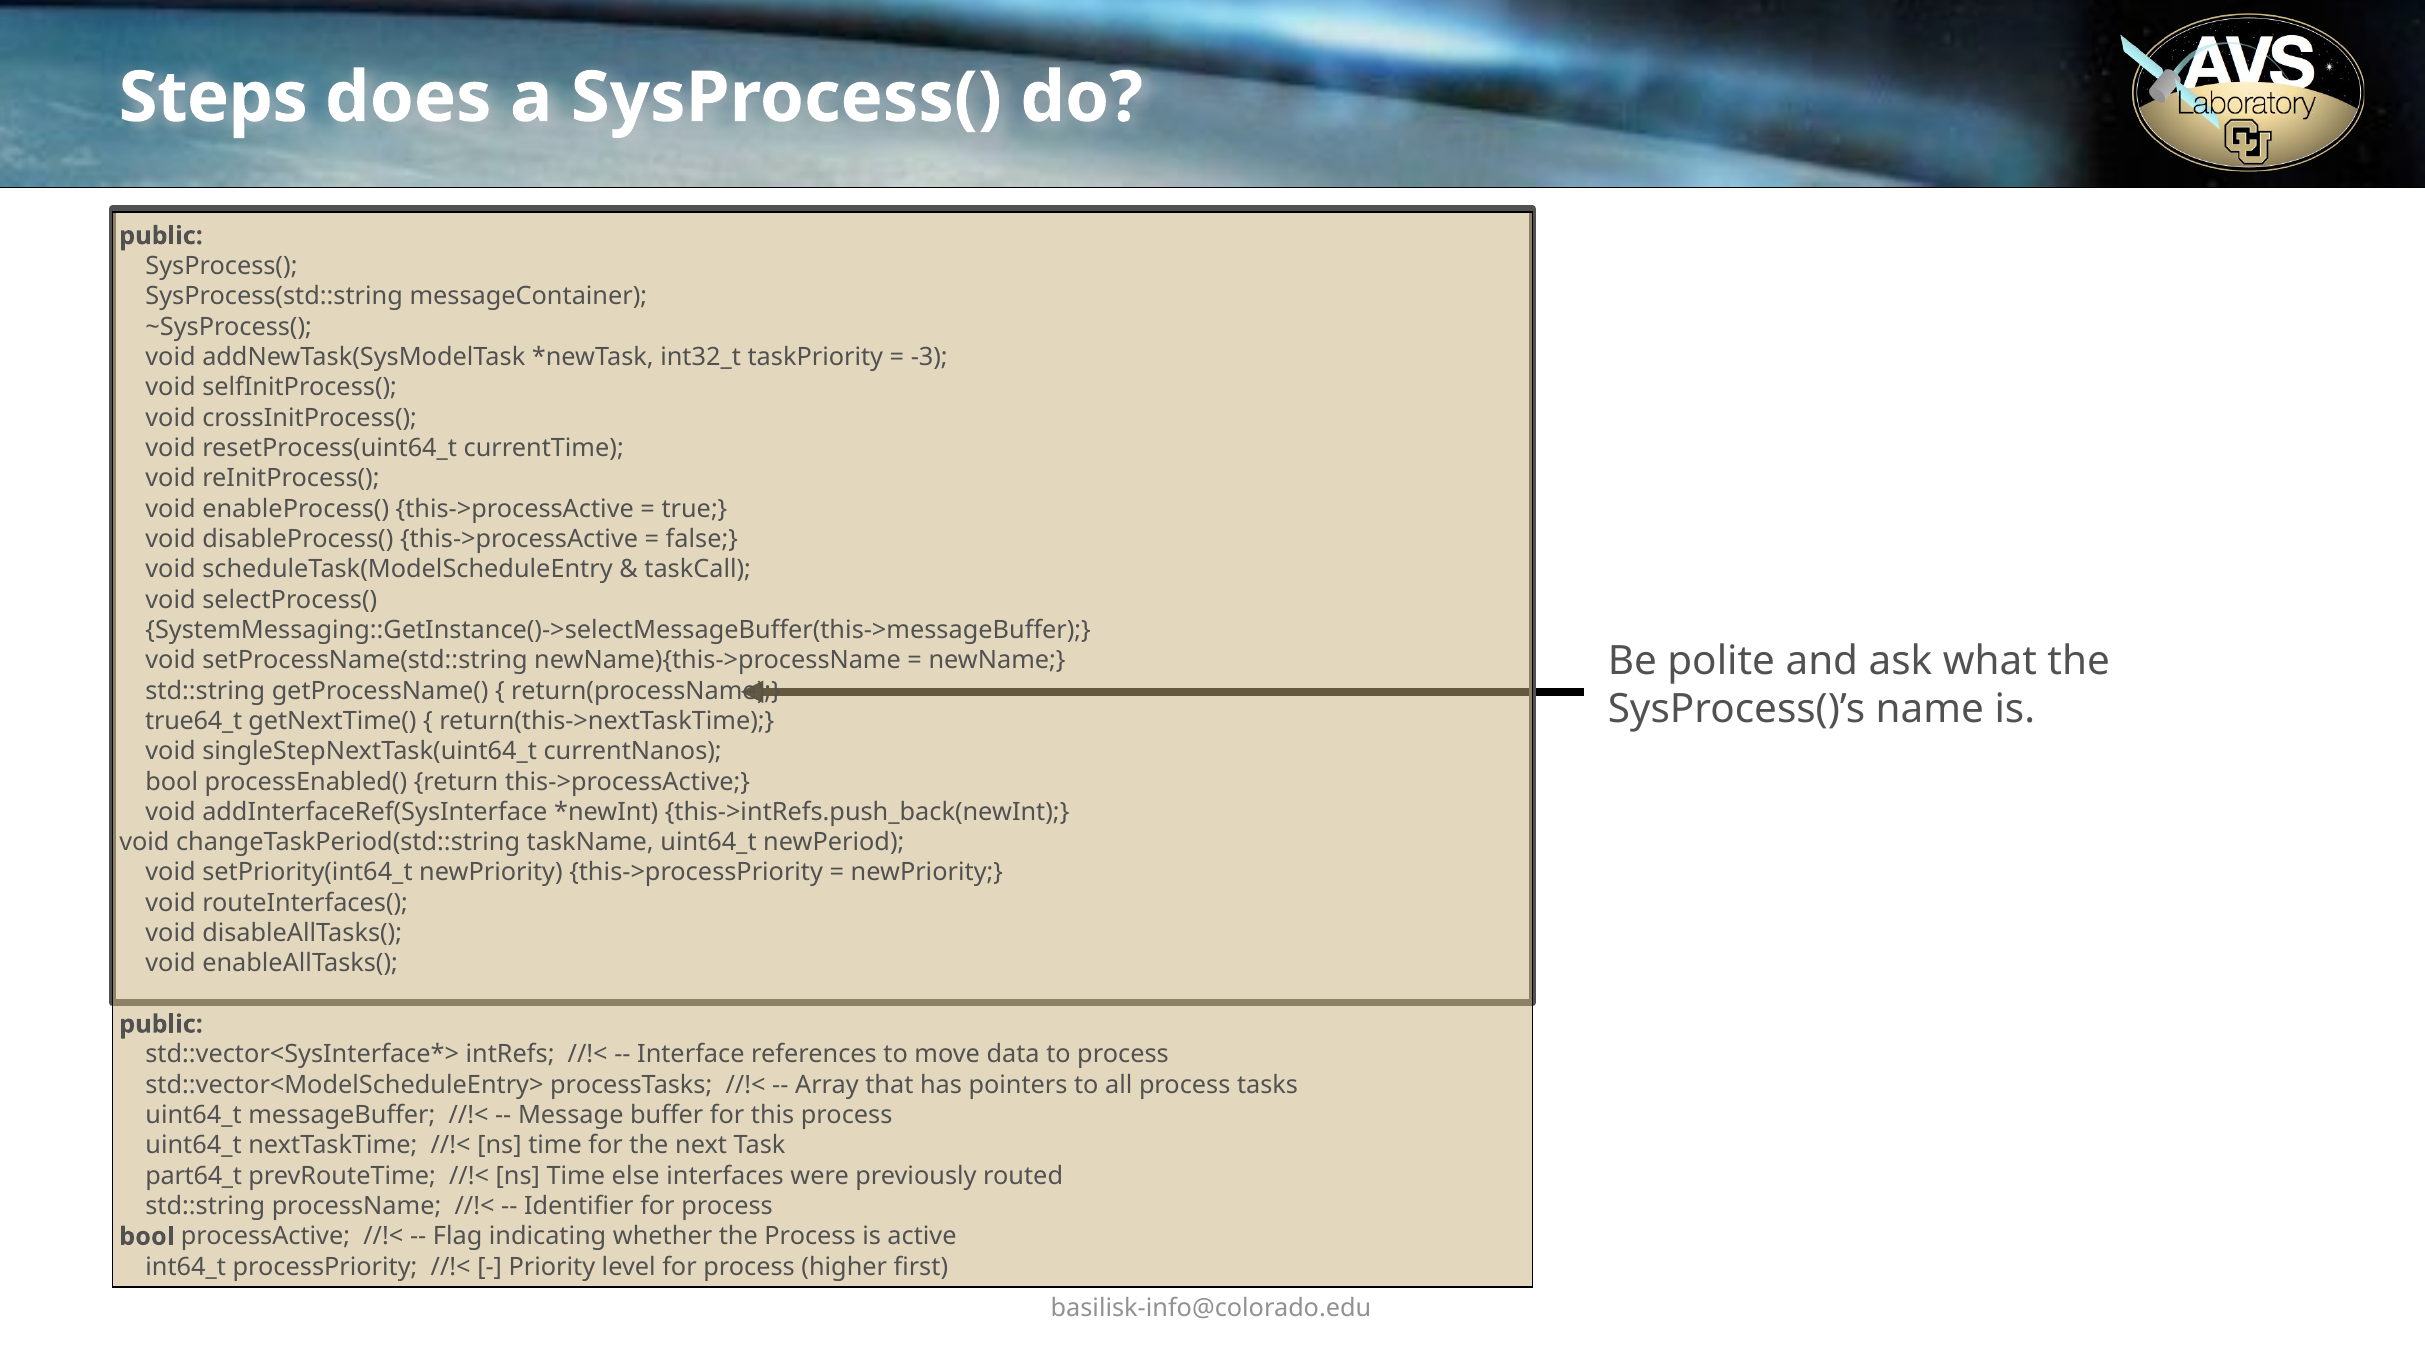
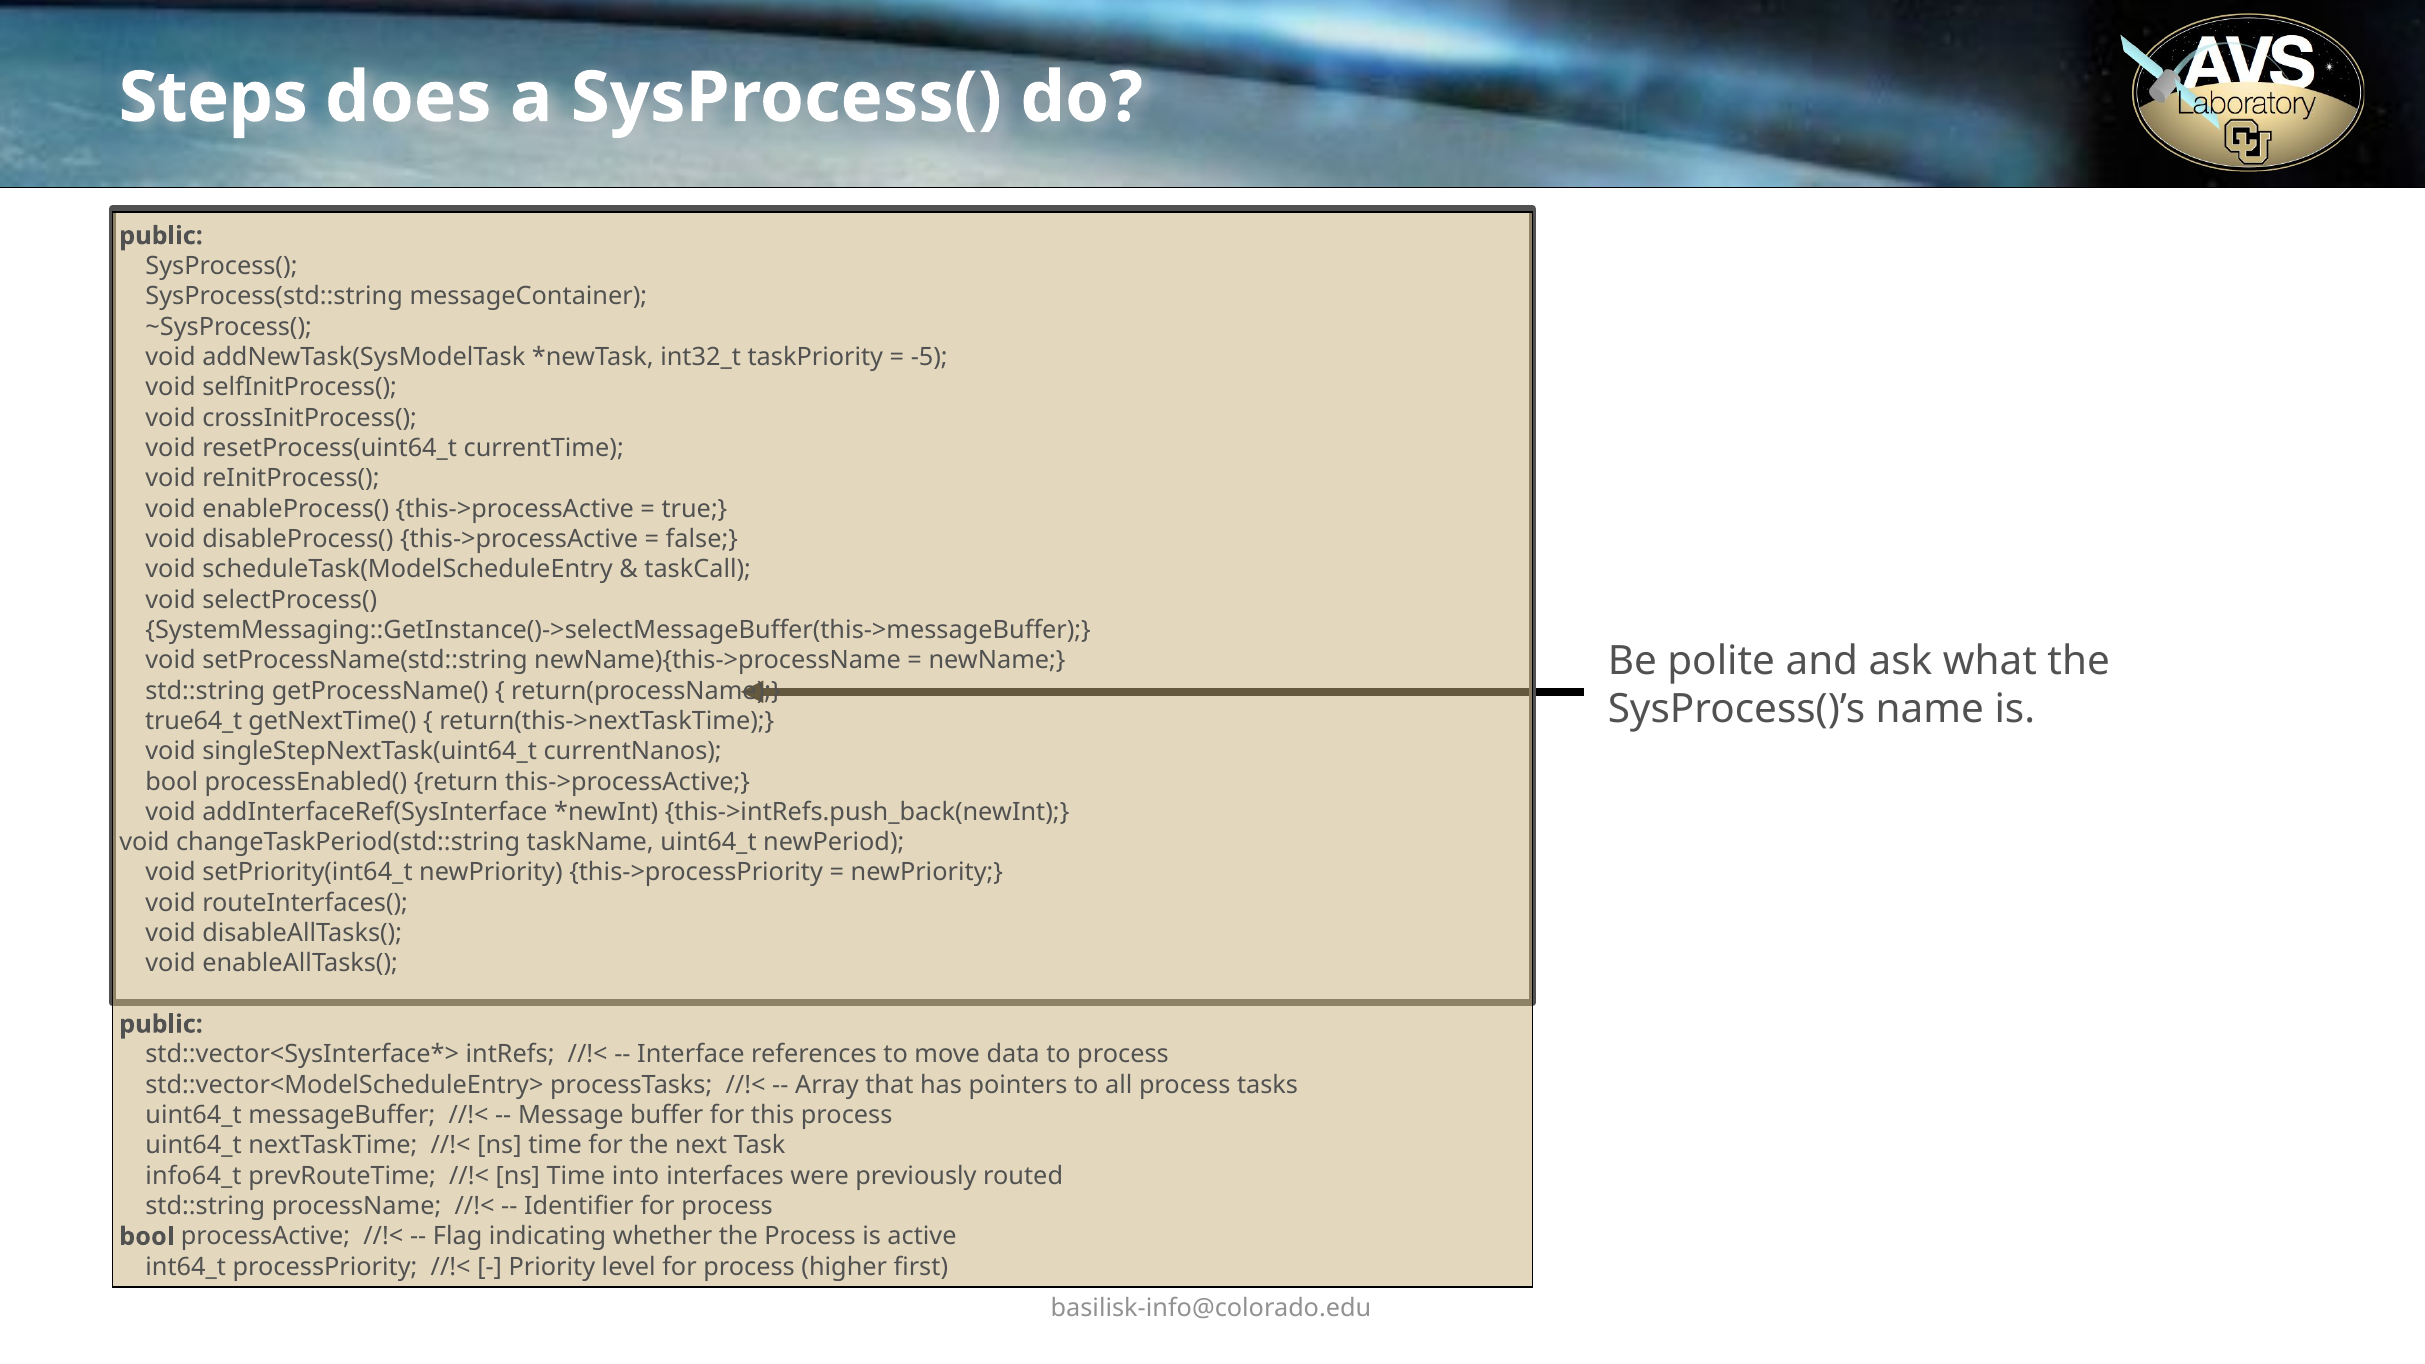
-3: -3 -> -5 (929, 357)
part64_t: part64_t -> info64_t (194, 1176)
else: else -> into (636, 1176)
